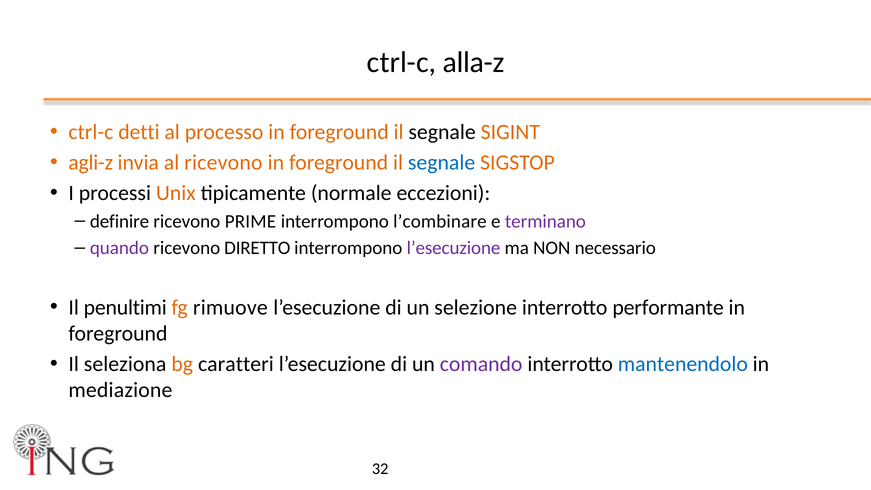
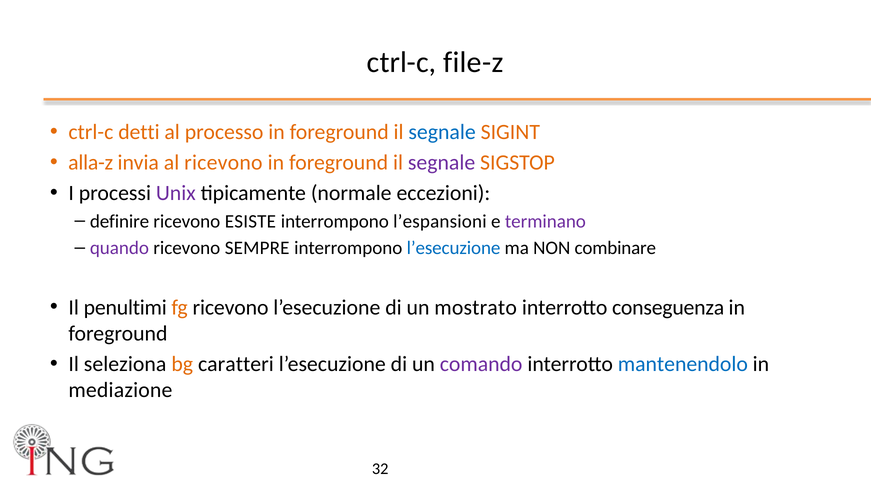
alla-z: alla-z -> file-z (473, 63)
segnale colour: black -> blue (442, 132)
agli-z: agli-z -> alla-z (91, 163)
segnale colour: blue -> purple (442, 163)
Unix colour: orange -> purple (176, 193)
PRIME: PRIME -> ESISTE (250, 221)
l’combinare: l’combinare -> l’espansioni (440, 221)
DIRETTO: DIRETTO -> SEMPRE (257, 248)
l’esecuzione colour: purple -> blue (454, 248)
necessario: necessario -> combinare (615, 248)
fg rimuove: rimuove -> ricevono (231, 307)
selezione: selezione -> mostrato (476, 307)
performante: performante -> conseguenza (668, 307)
